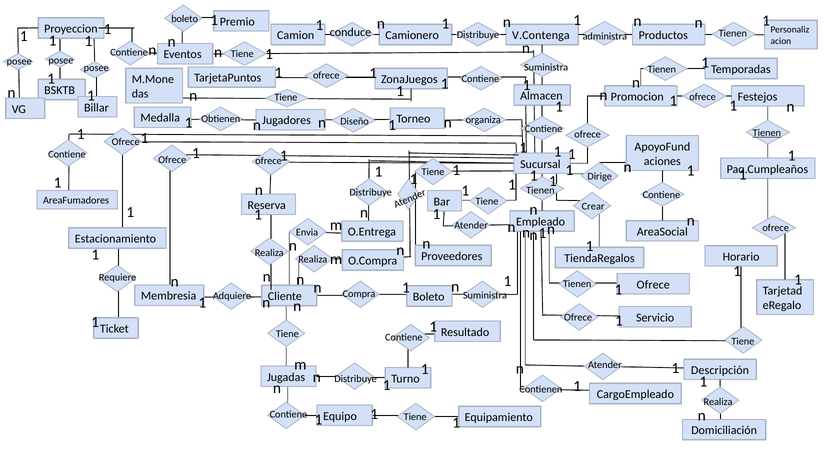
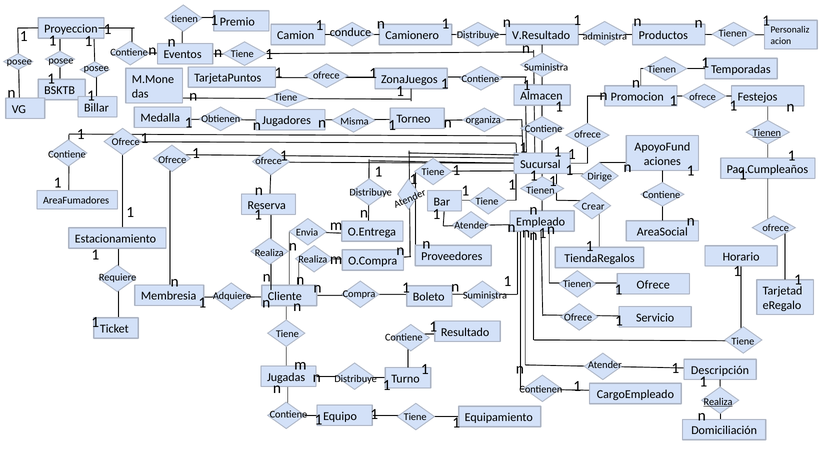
boleto: boleto -> tienen (185, 19)
V.Contenga: V.Contenga -> V.Resultado (541, 35)
Diseño: Diseño -> Misma (354, 121)
Realiza underline: none -> present (718, 402)
